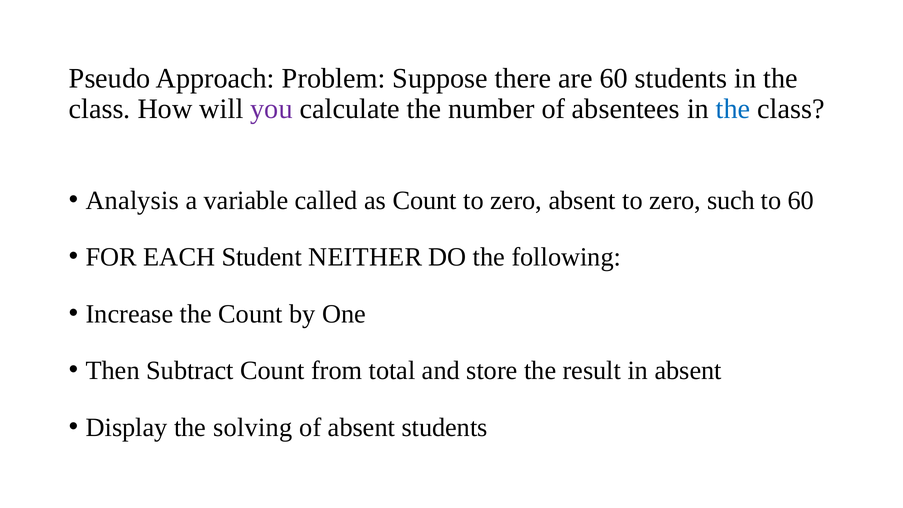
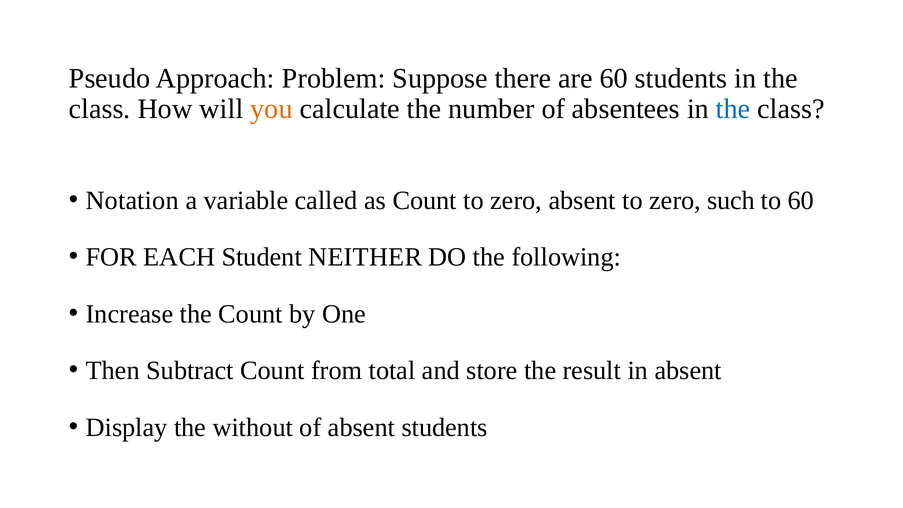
you colour: purple -> orange (272, 109)
Analysis: Analysis -> Notation (132, 200)
solving: solving -> without (253, 427)
